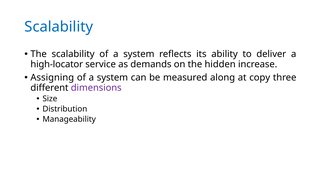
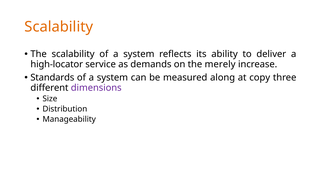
Scalability colour: blue -> orange (59, 27)
hidden: hidden -> merely (220, 64)
Assigning: Assigning -> Standards (52, 78)
